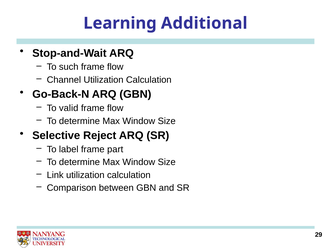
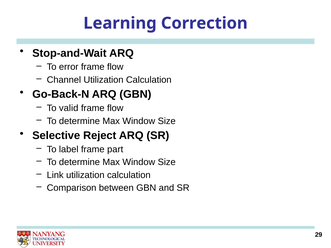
Additional: Additional -> Correction (204, 23)
such: such -> error (69, 67)
